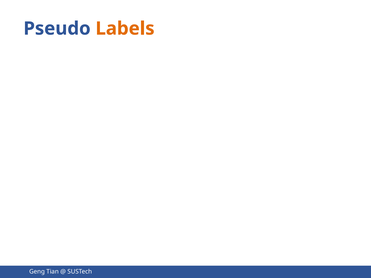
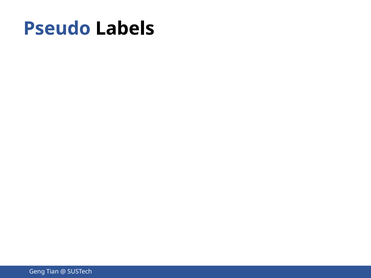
Labels colour: orange -> black (125, 29)
